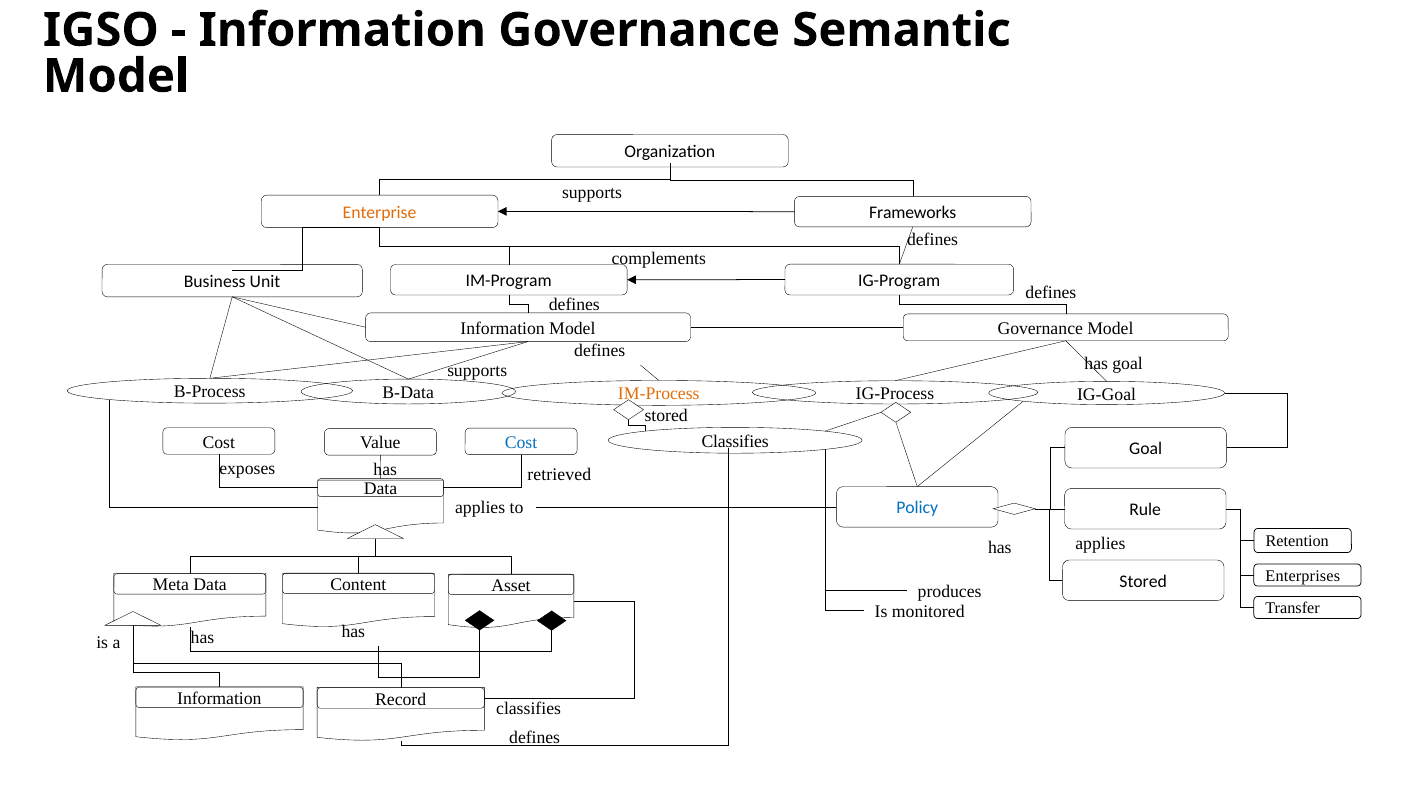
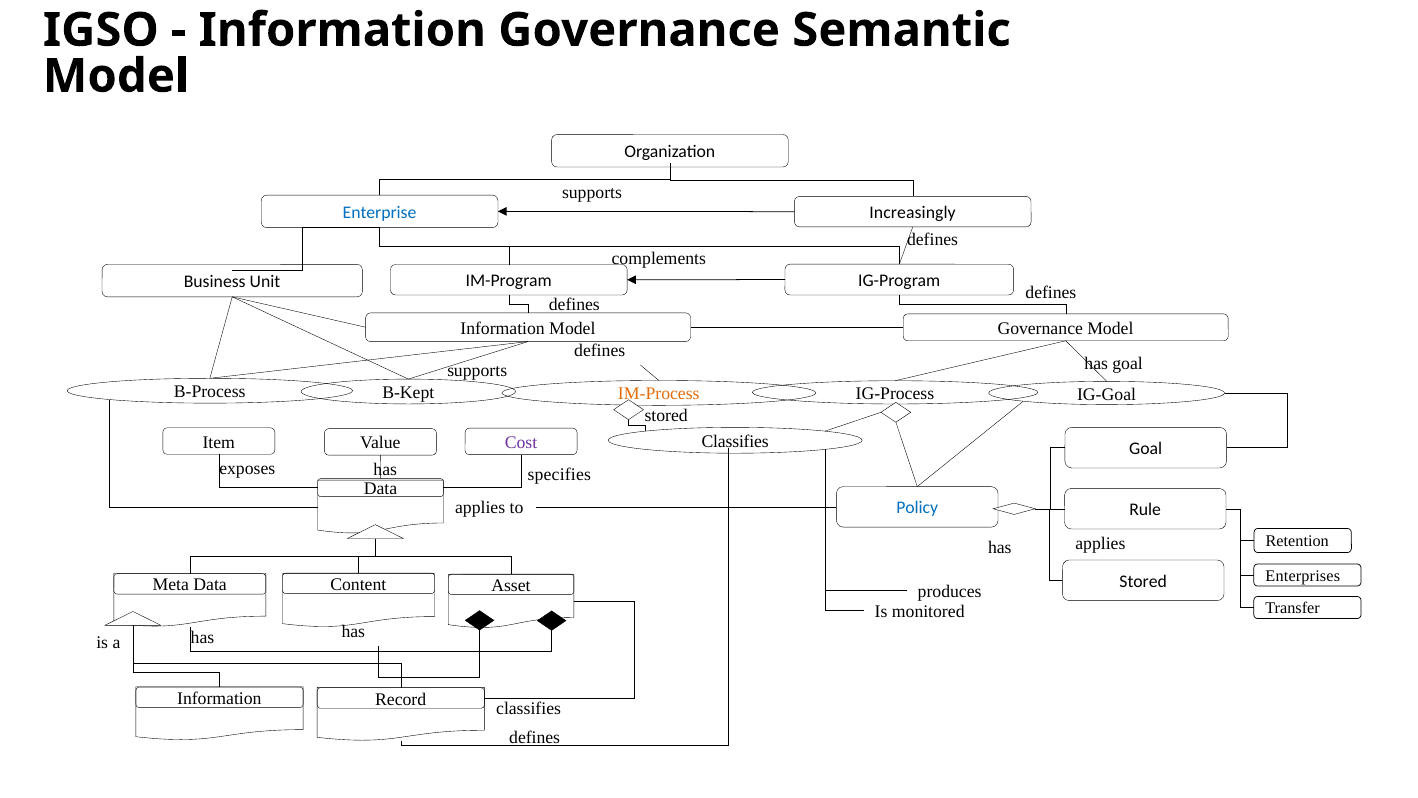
Enterprise colour: orange -> blue (380, 213)
Frameworks: Frameworks -> Increasingly (913, 213)
B-Data: B-Data -> B-Kept (408, 393)
Cost: Cost -> Item (219, 442)
Cost colour: blue -> purple (521, 442)
retrieved: retrieved -> specifies (559, 474)
